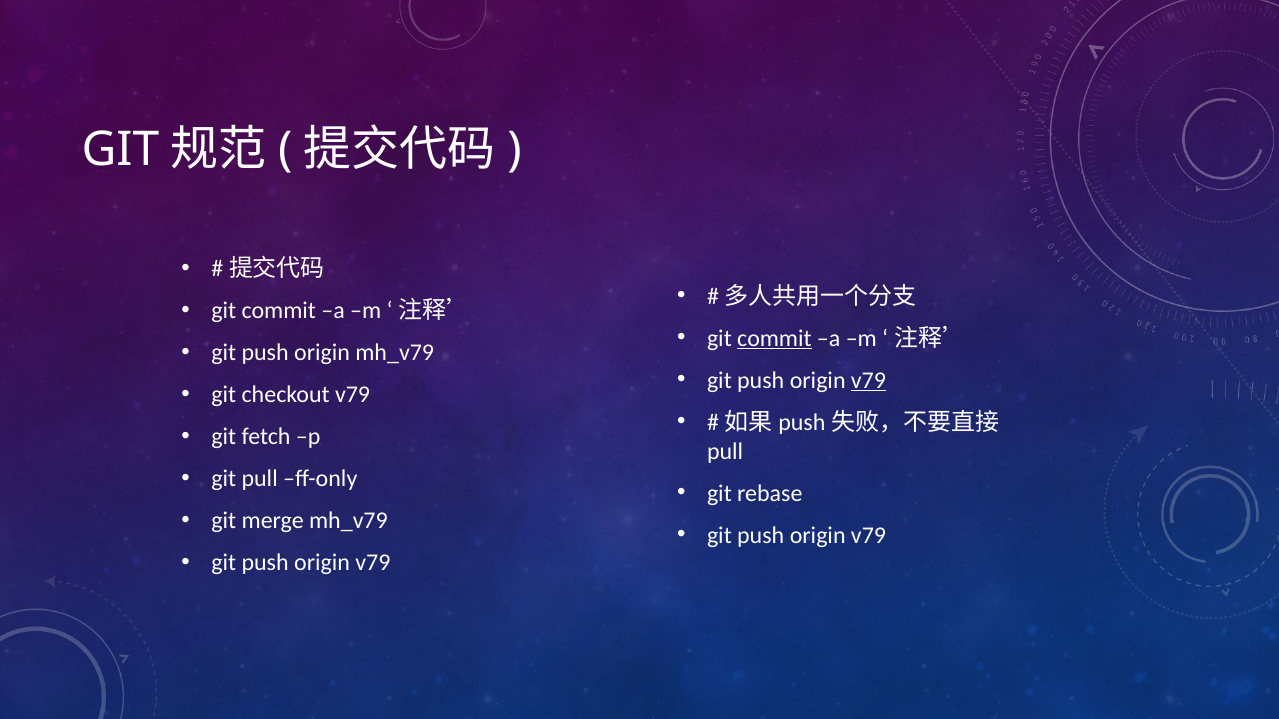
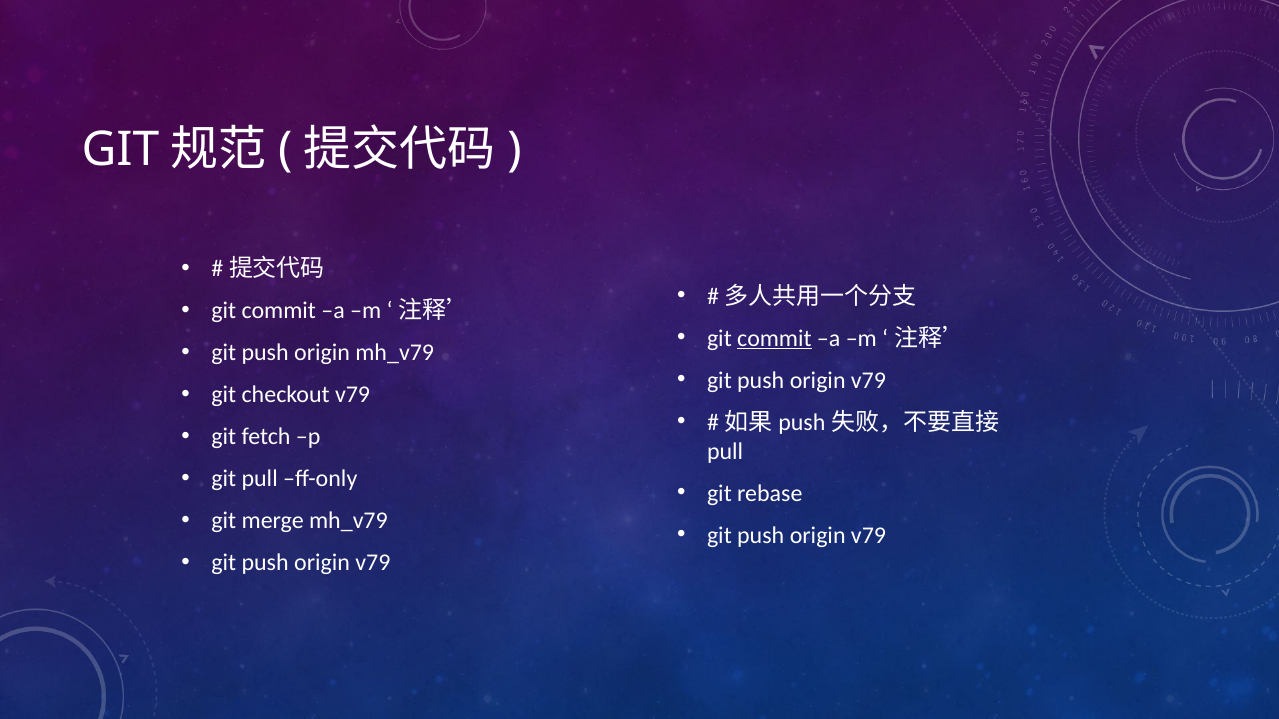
v79 underline: present -> none (868, 381)
